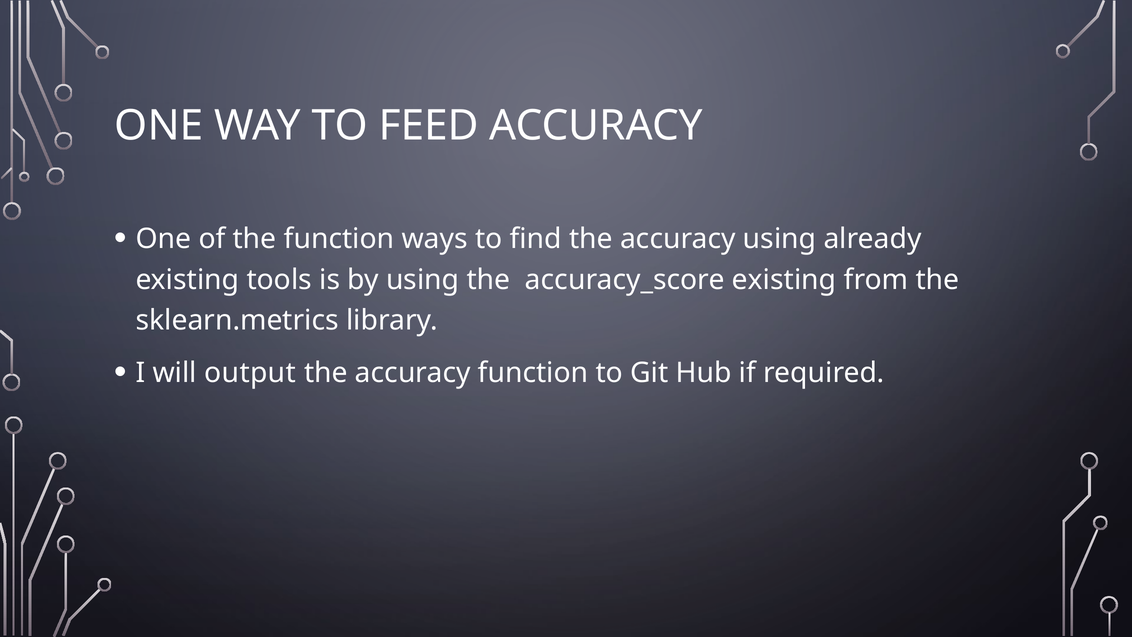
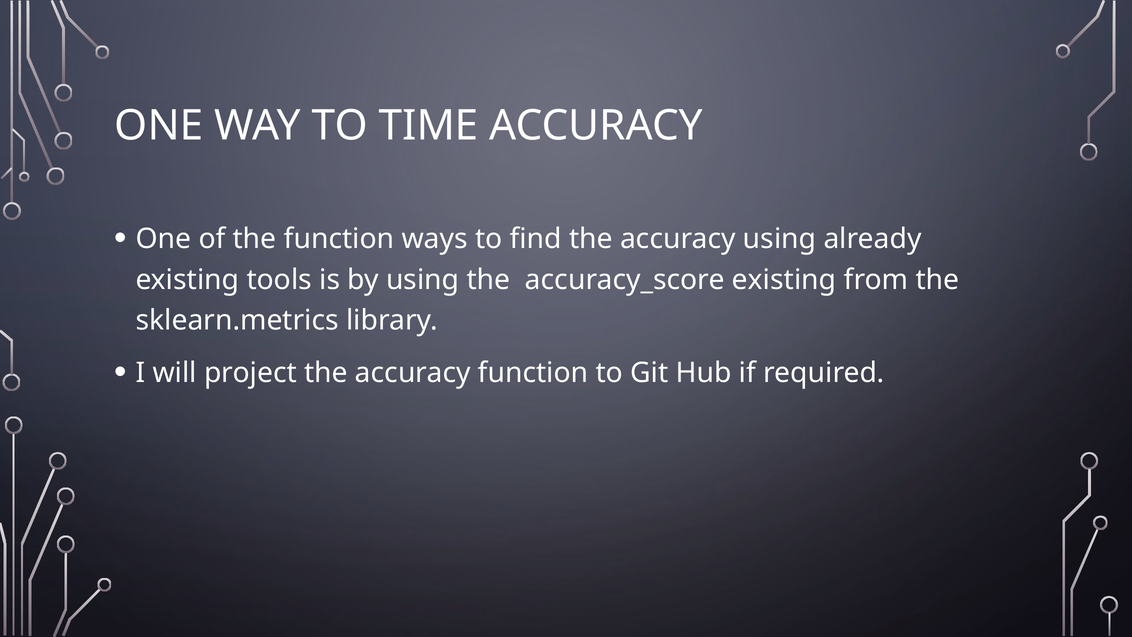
FEED: FEED -> TIME (429, 126)
output: output -> project (250, 373)
